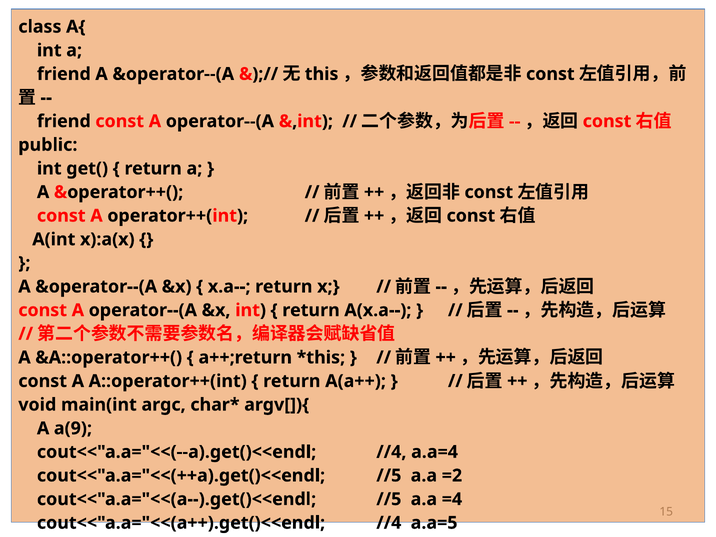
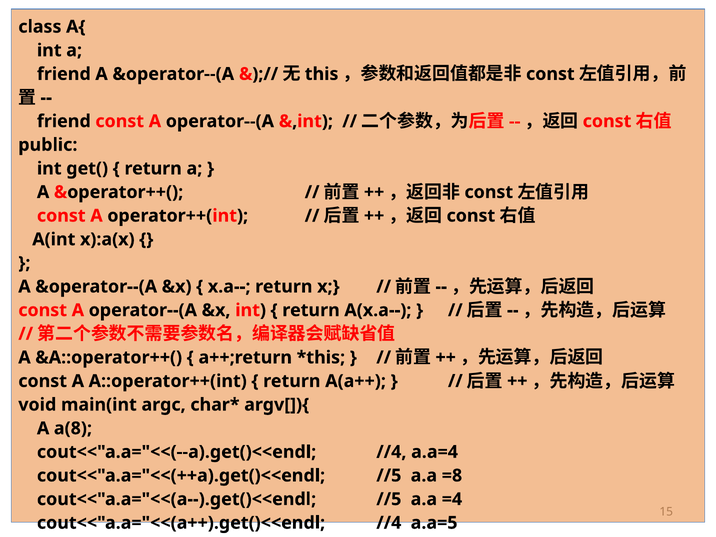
a(9: a(9 -> a(8 (73, 428)
=2: =2 -> =8 (452, 476)
